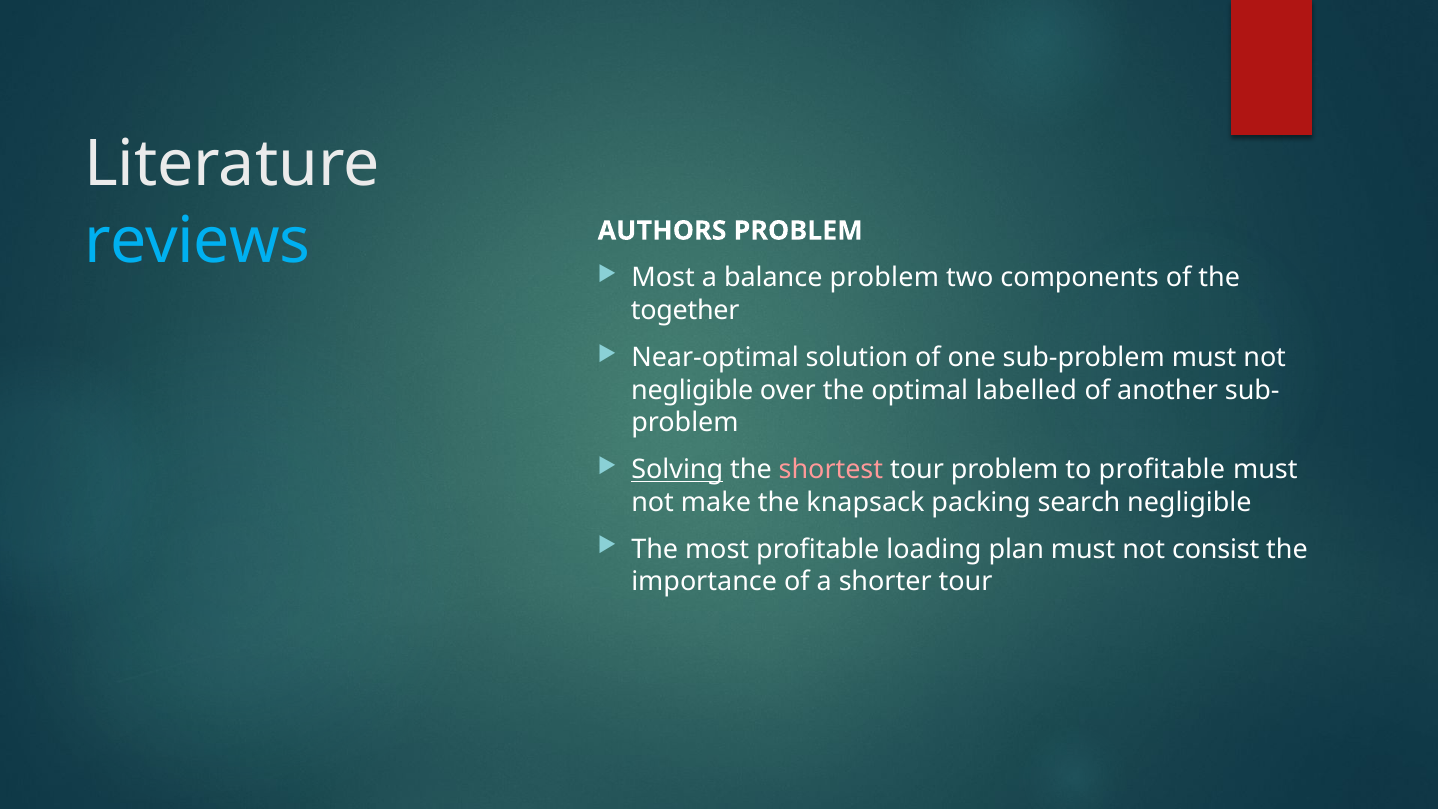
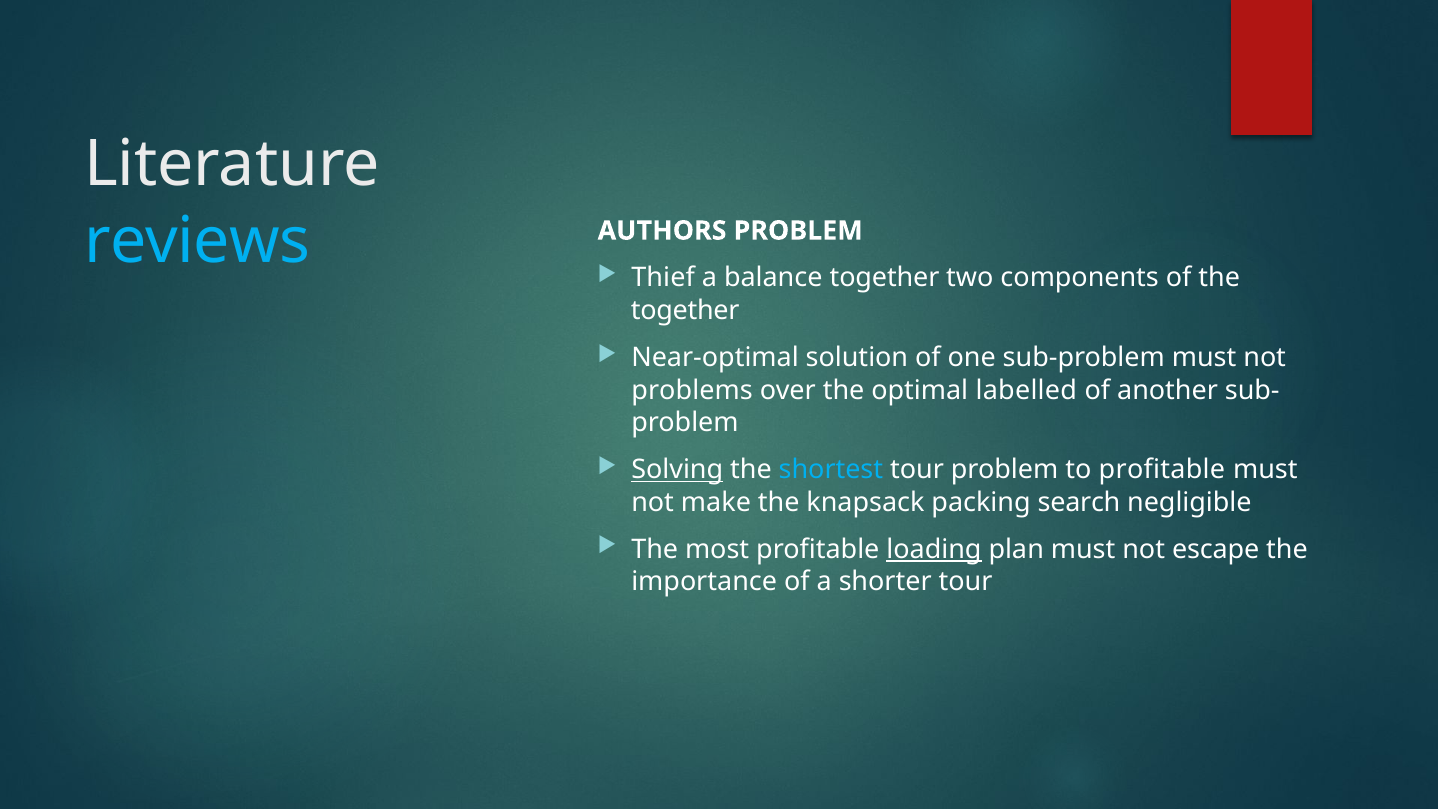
Most: Most -> Thief (663, 278)
balance problem: problem -> together (885, 278)
negligible: negligible -> problems (692, 390)
shortest colour: pink -> light blue (831, 470)
loading underline: none -> present (934, 549)
consist: consist -> escape (1216, 549)
